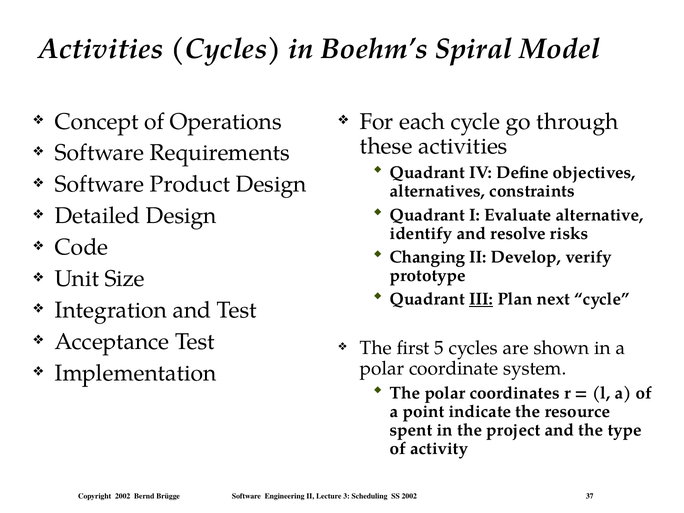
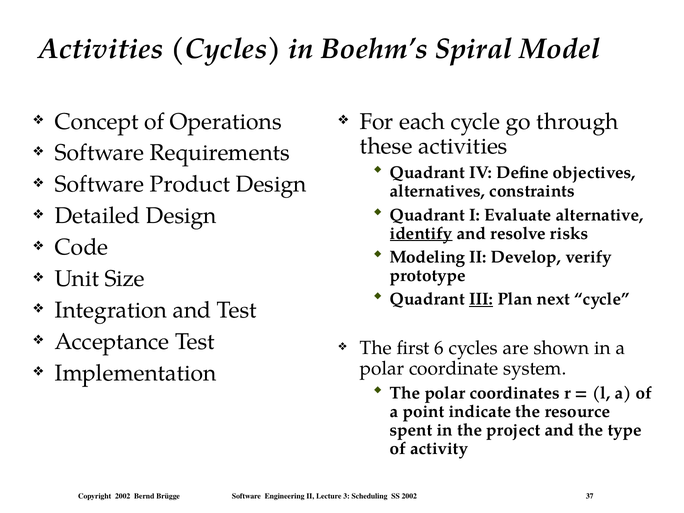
identify underline: none -> present (421, 233)
Changing: Changing -> Modeling (427, 257)
5: 5 -> 6 (439, 348)
